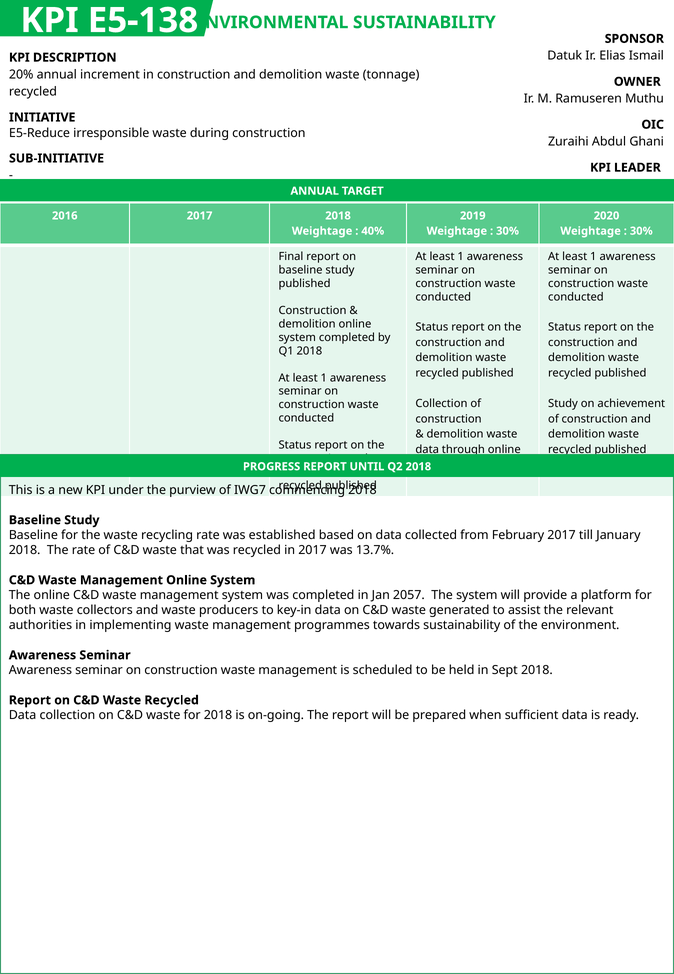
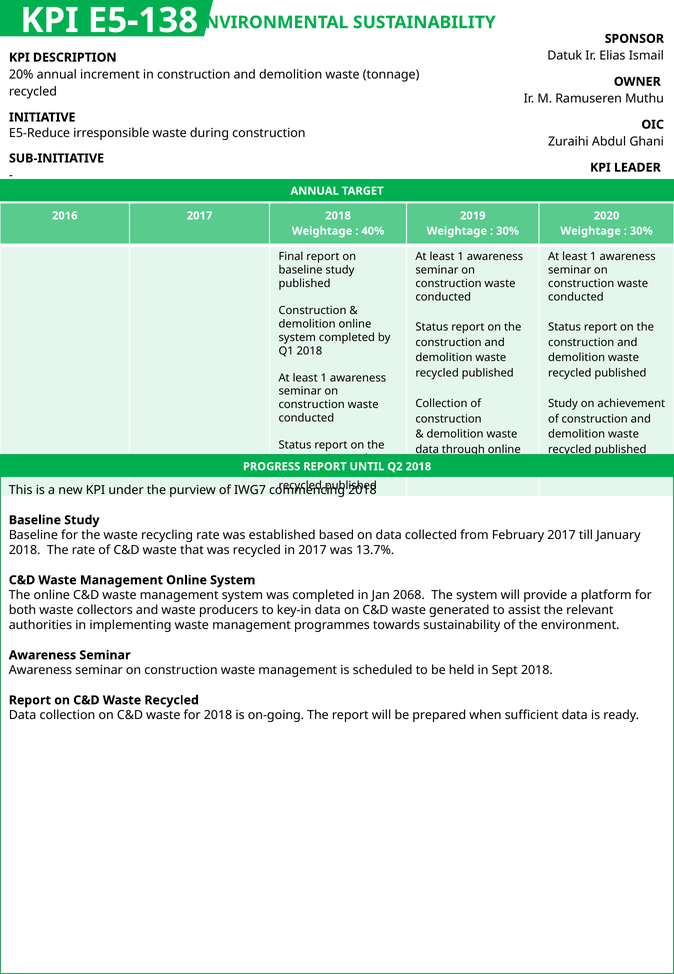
2057: 2057 -> 2068 (409, 595)
